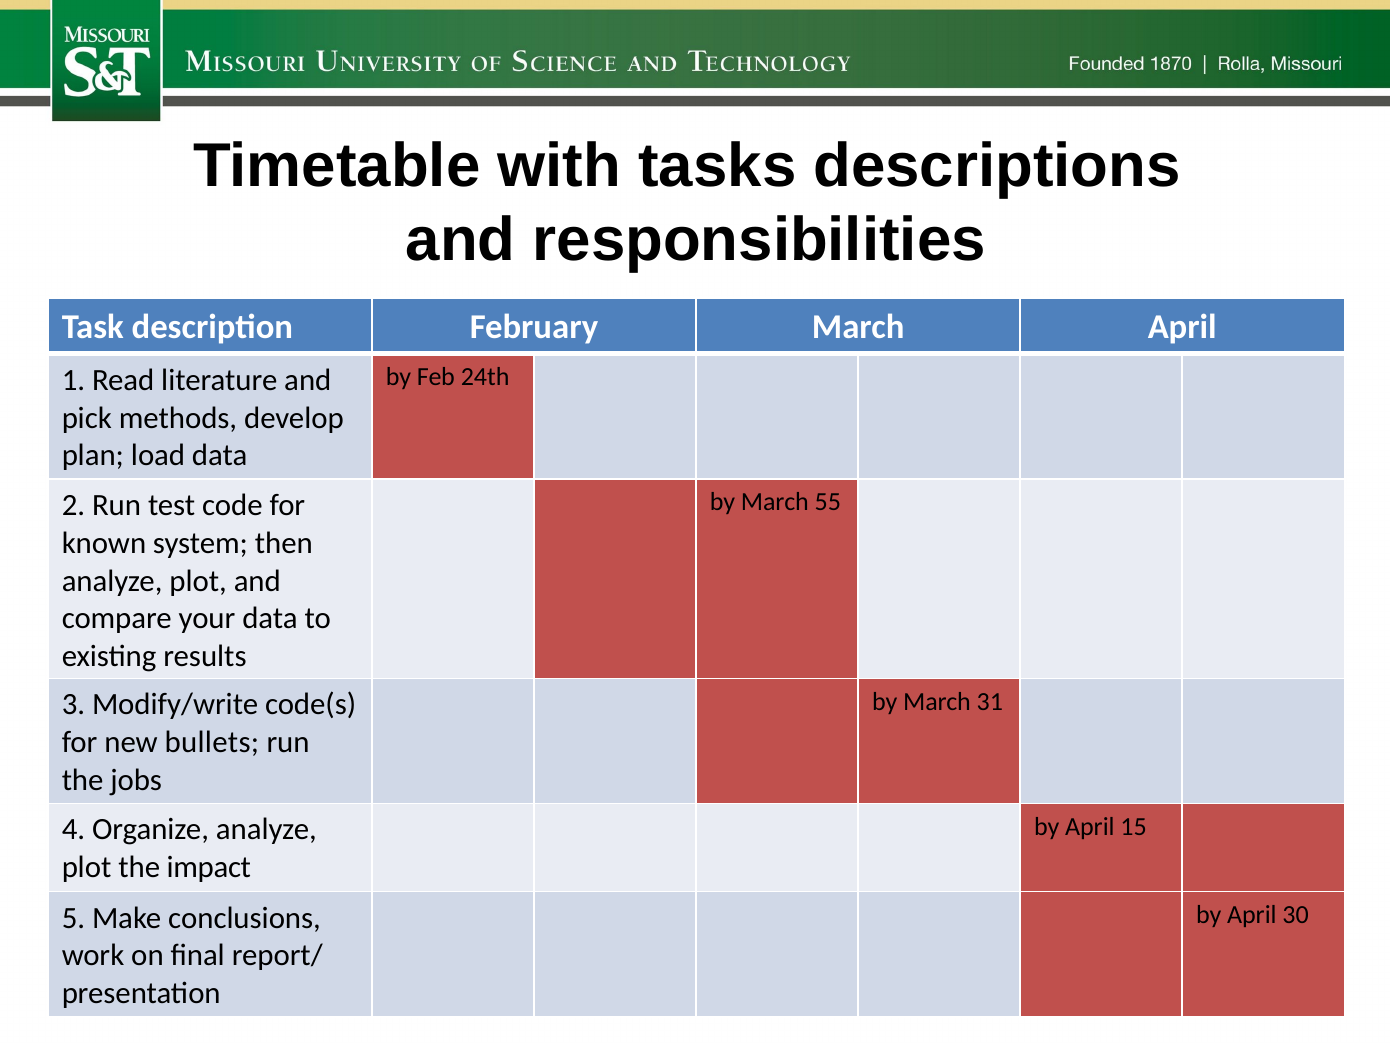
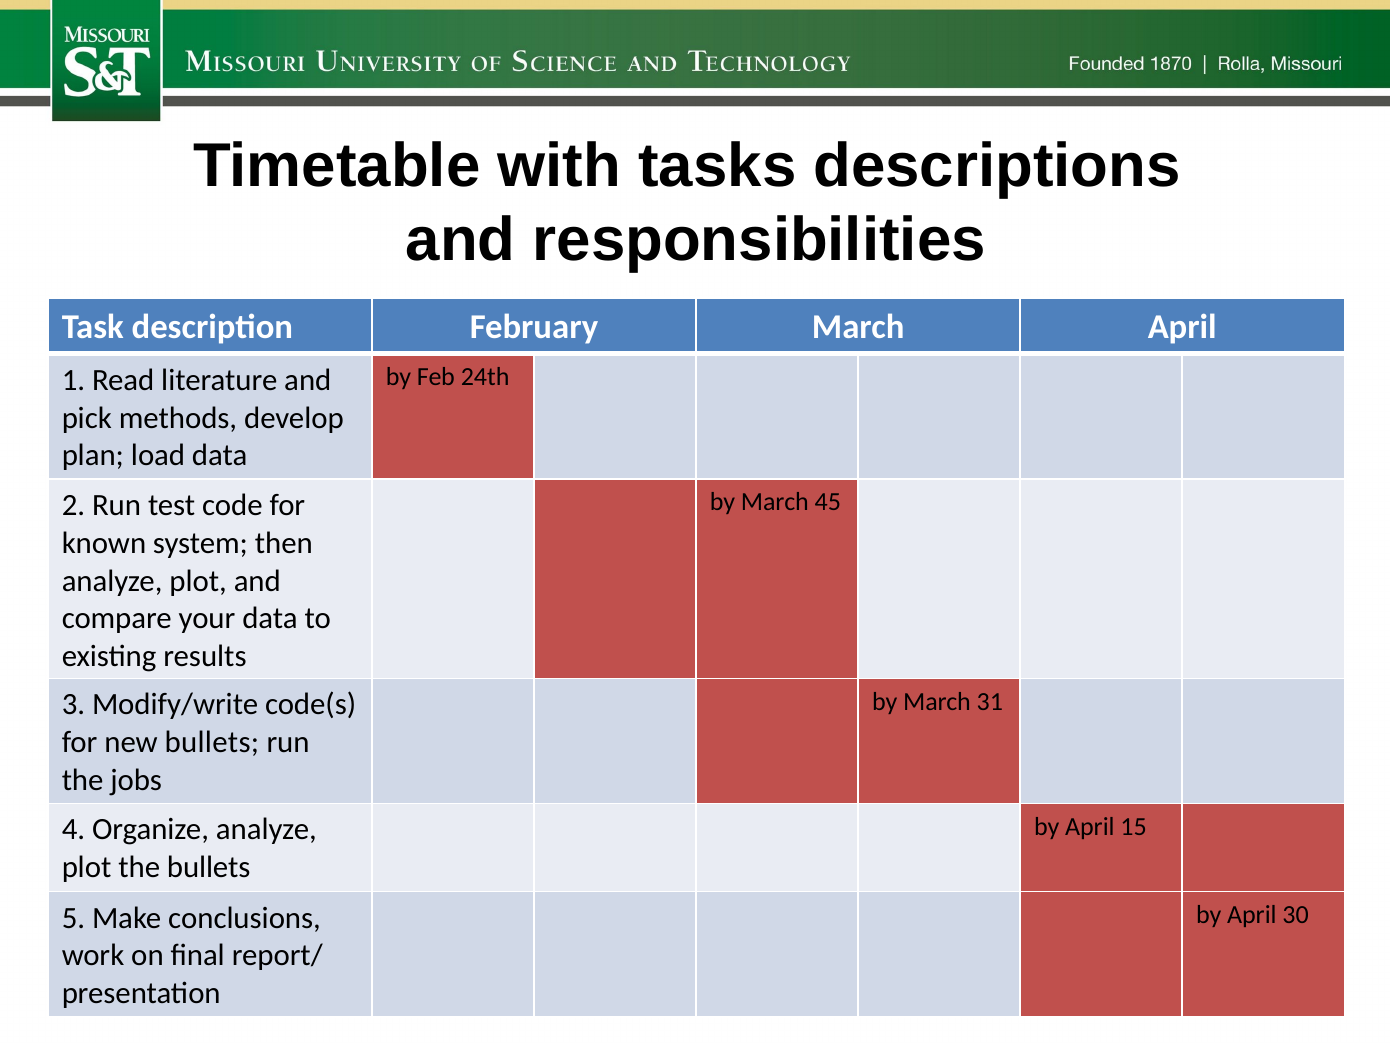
55: 55 -> 45 (828, 502)
the impact: impact -> bullets (209, 867)
